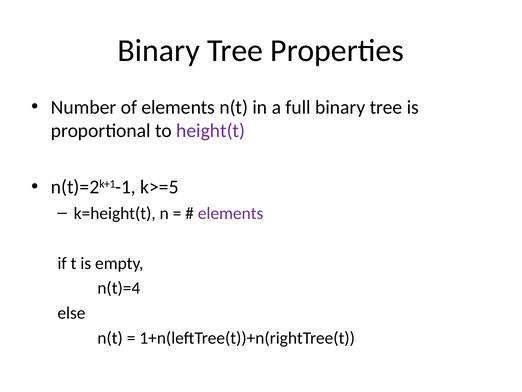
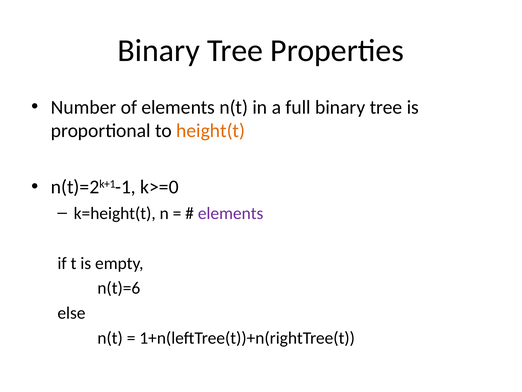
height(t colour: purple -> orange (211, 131)
k>=5: k>=5 -> k>=0 (159, 187)
n(t)=4: n(t)=4 -> n(t)=6 (119, 288)
